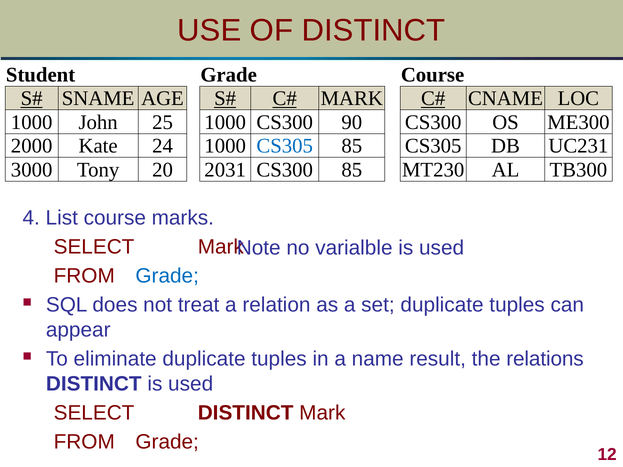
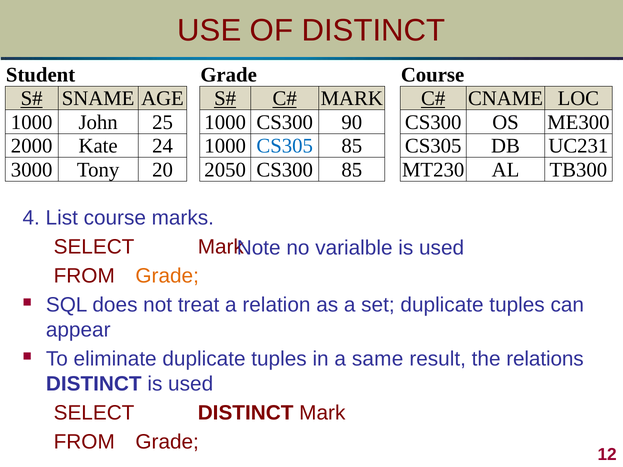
2031: 2031 -> 2050 (225, 170)
Grade colour: blue -> orange (167, 276)
name: name -> same (378, 359)
